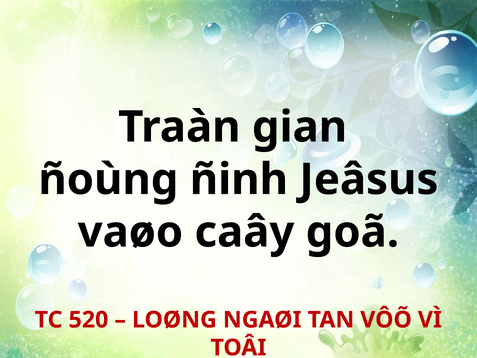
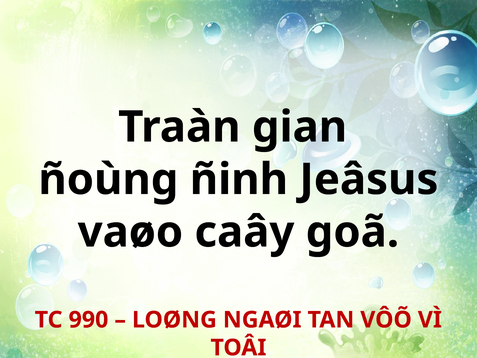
520: 520 -> 990 (88, 320)
